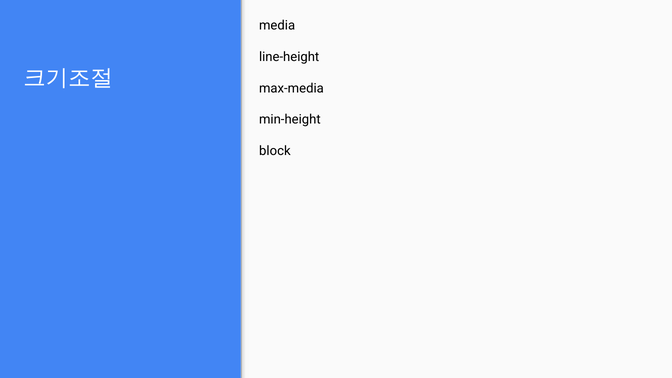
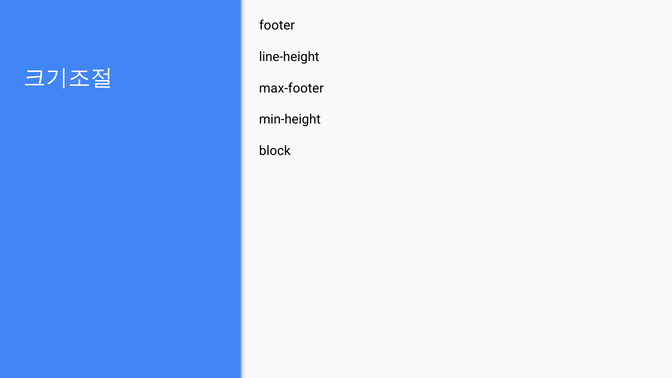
media: media -> footer (277, 26)
max-media: max-media -> max-footer (291, 88)
